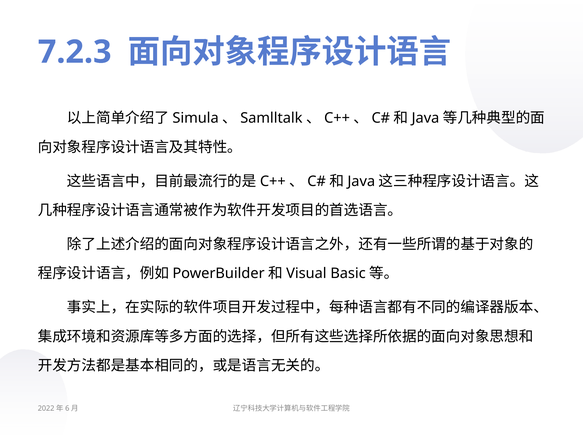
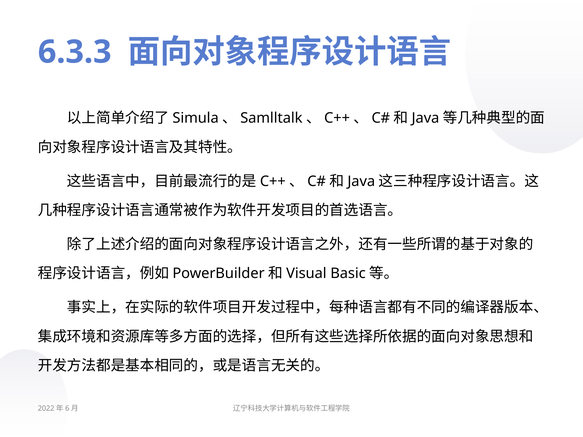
7.2.3: 7.2.3 -> 6.3.3 (75, 52)
